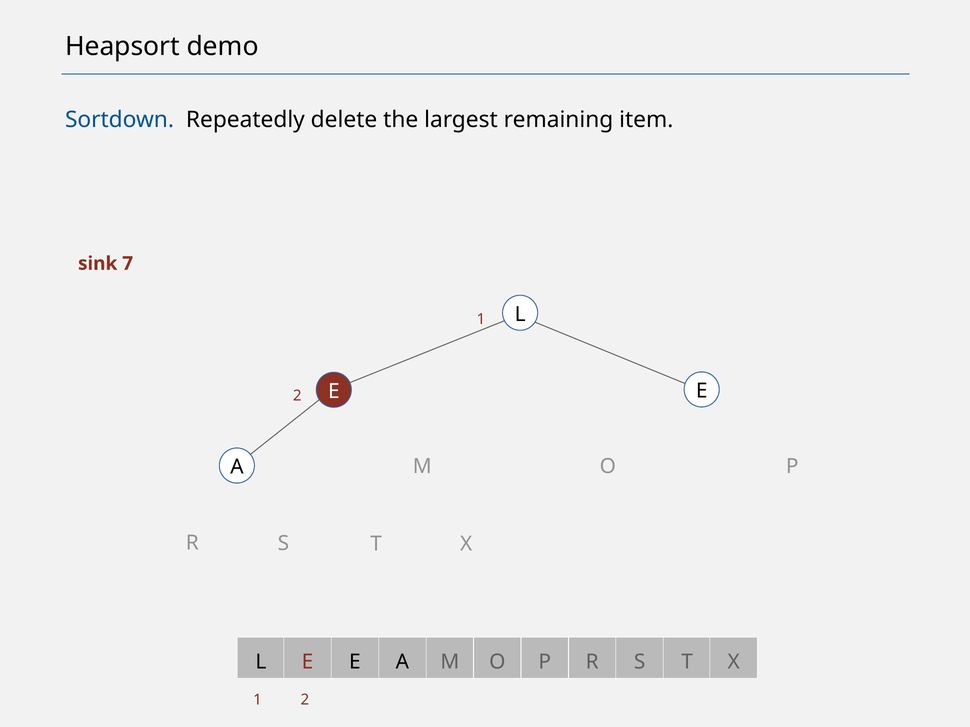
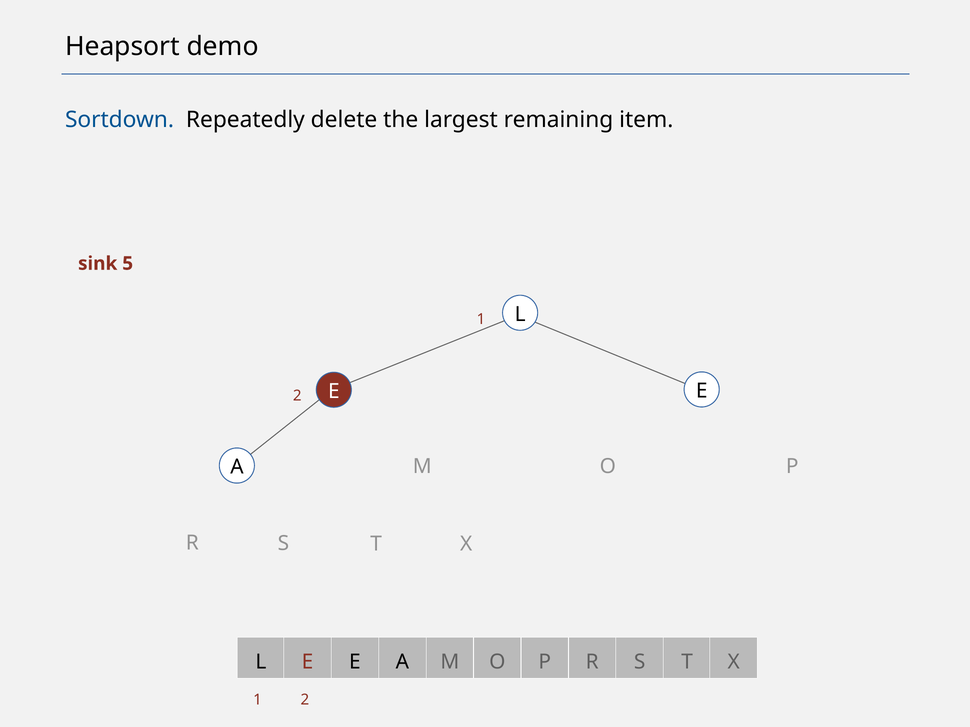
7: 7 -> 5 (128, 264)
